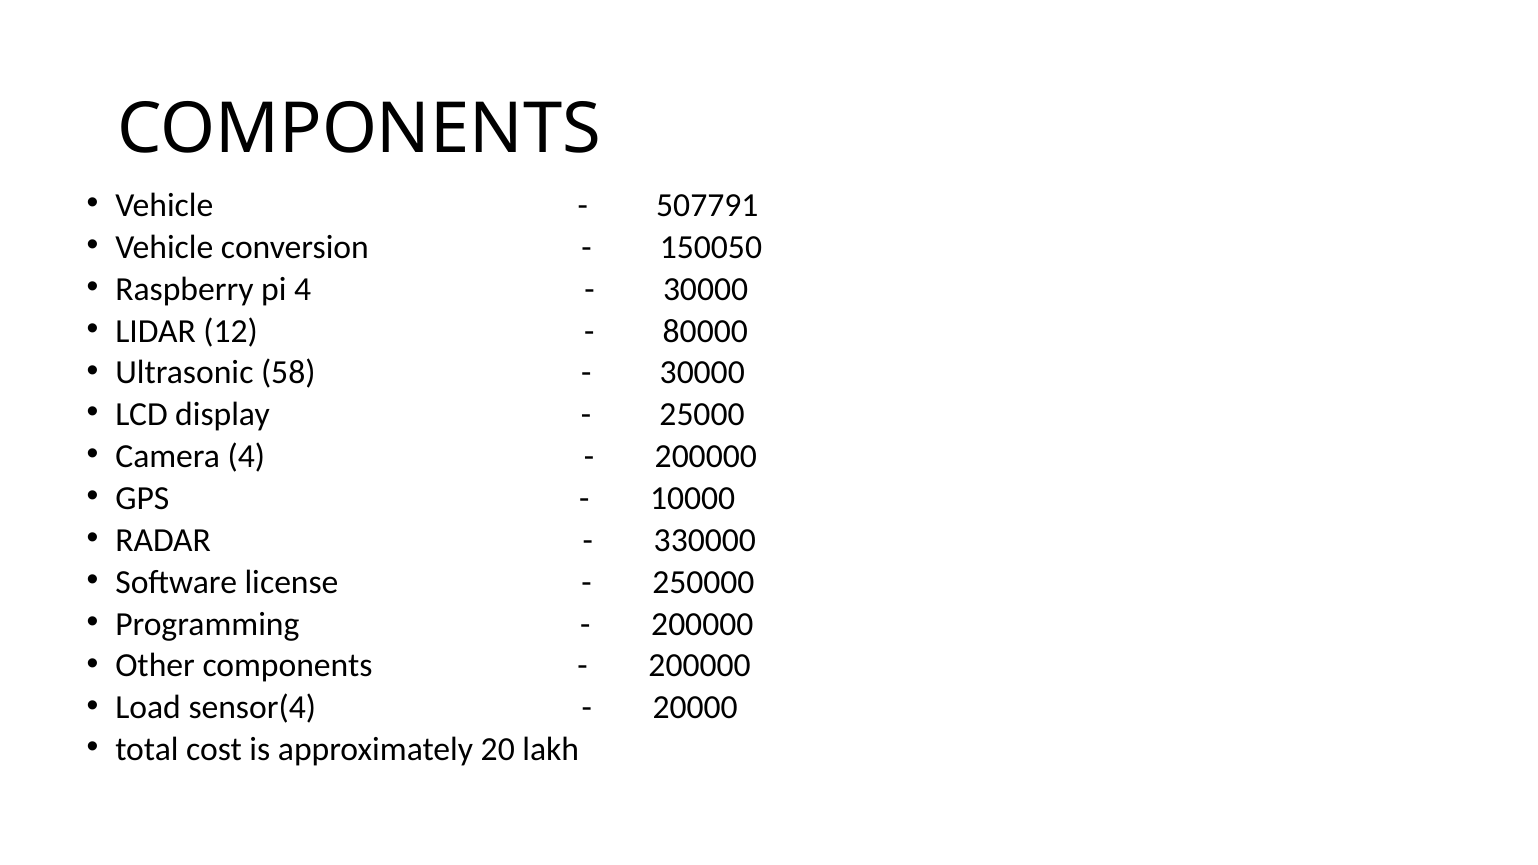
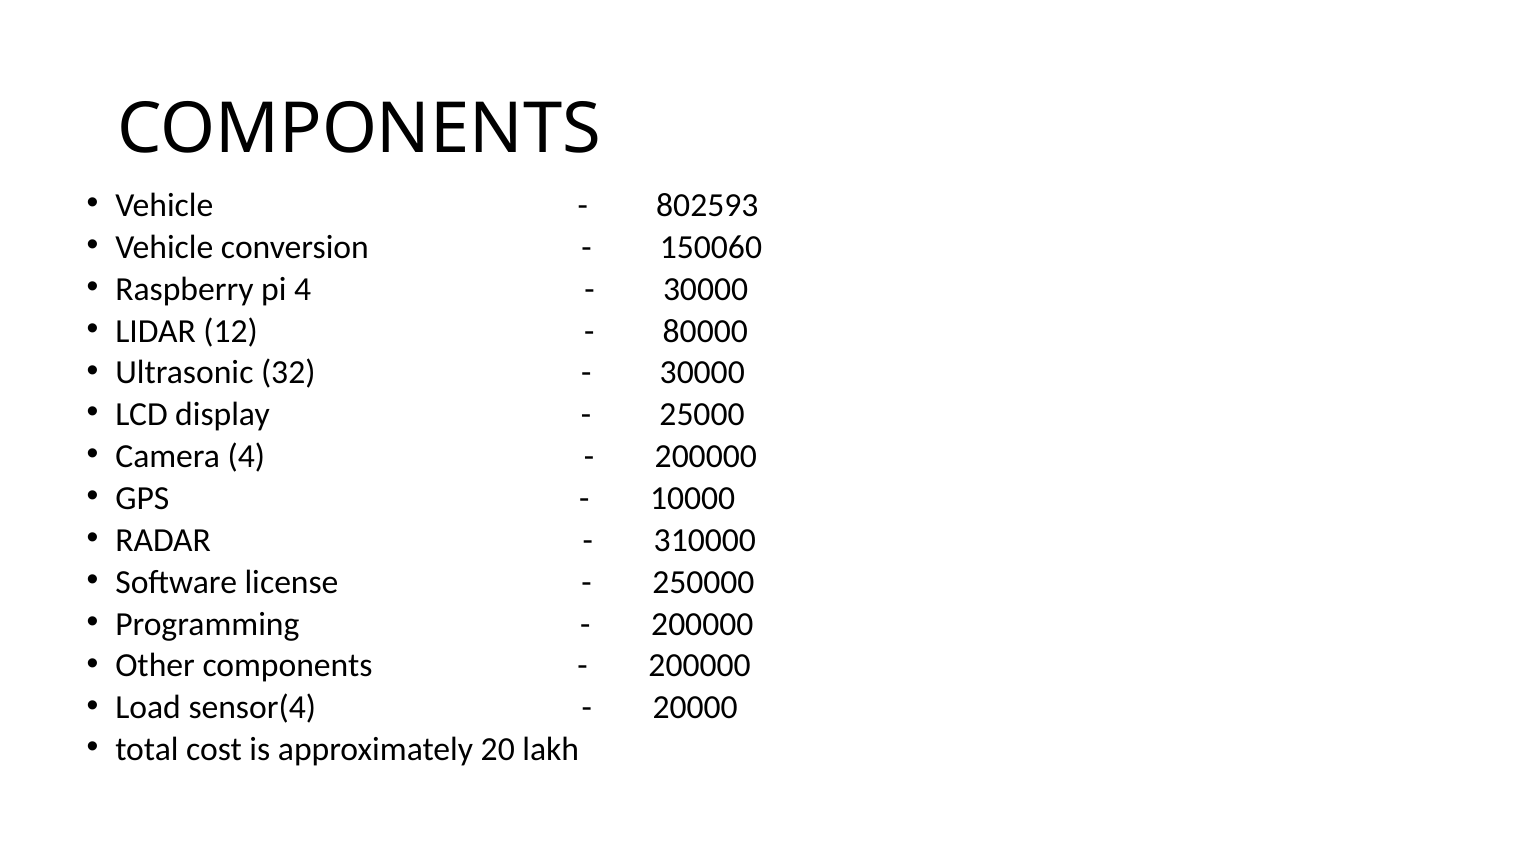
507791: 507791 -> 802593 (707, 205)
150050: 150050 -> 150060 (711, 247)
58: 58 -> 32 (288, 373)
330000: 330000 -> 310000 (705, 540)
